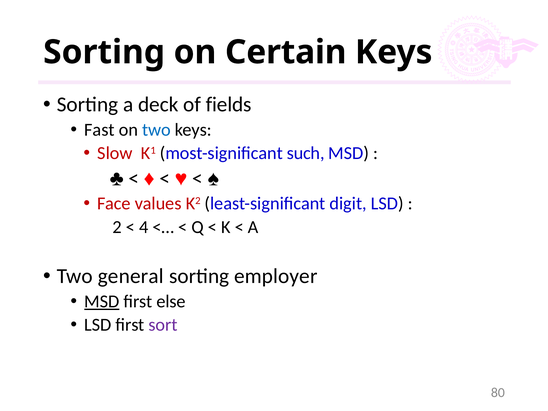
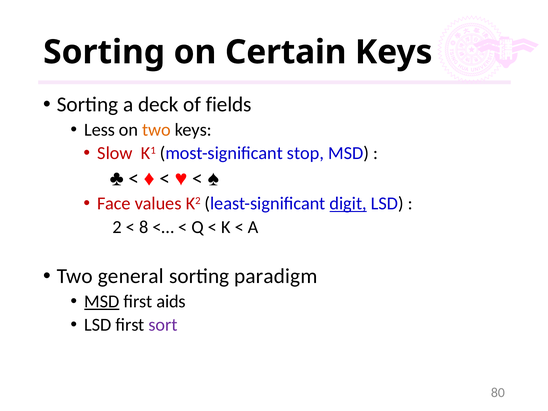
Fast: Fast -> Less (100, 130)
two colour: blue -> orange (157, 130)
such: such -> stop (306, 153)
digit underline: none -> present (348, 204)
4: 4 -> 8 (144, 227)
employer: employer -> paradigm (276, 276)
else: else -> aids (171, 301)
